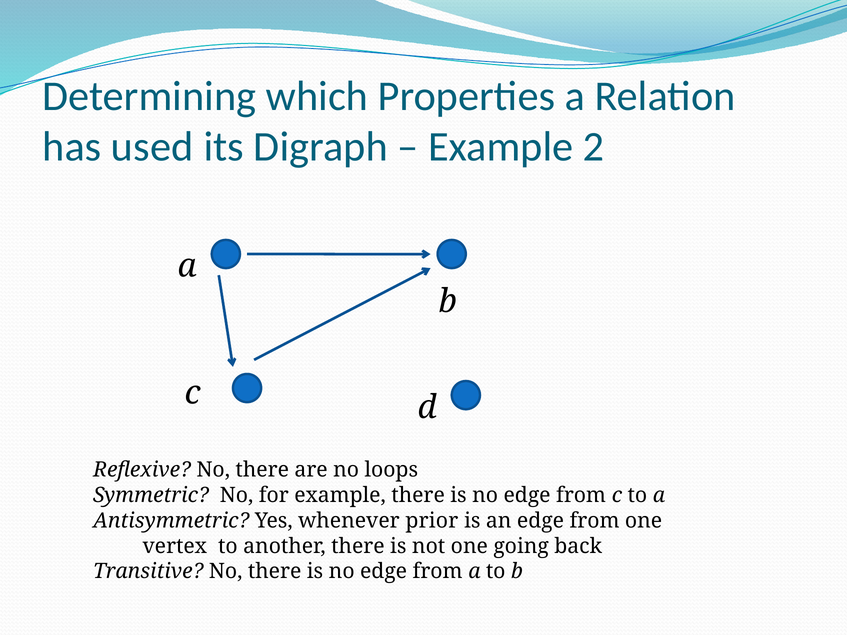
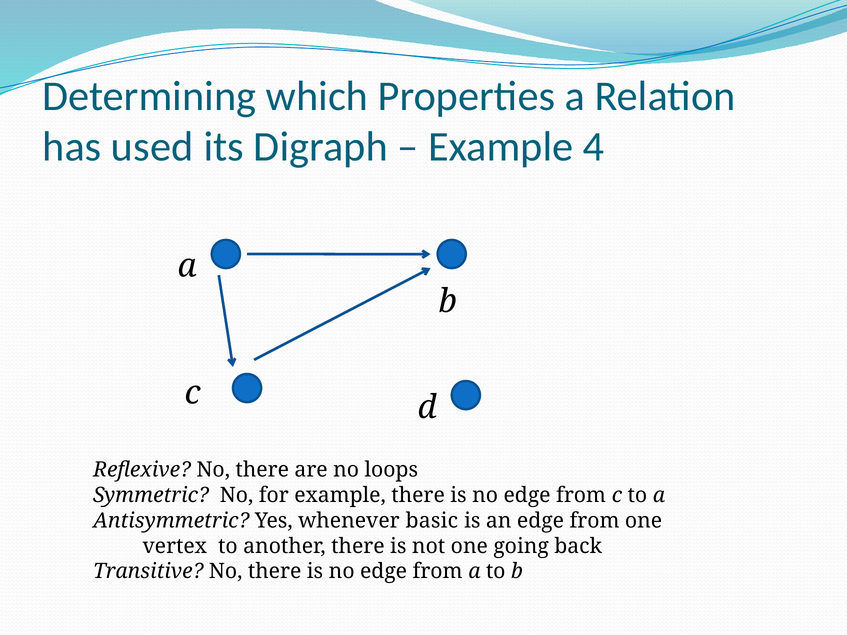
2: 2 -> 4 (594, 147)
prior: prior -> basic (432, 521)
